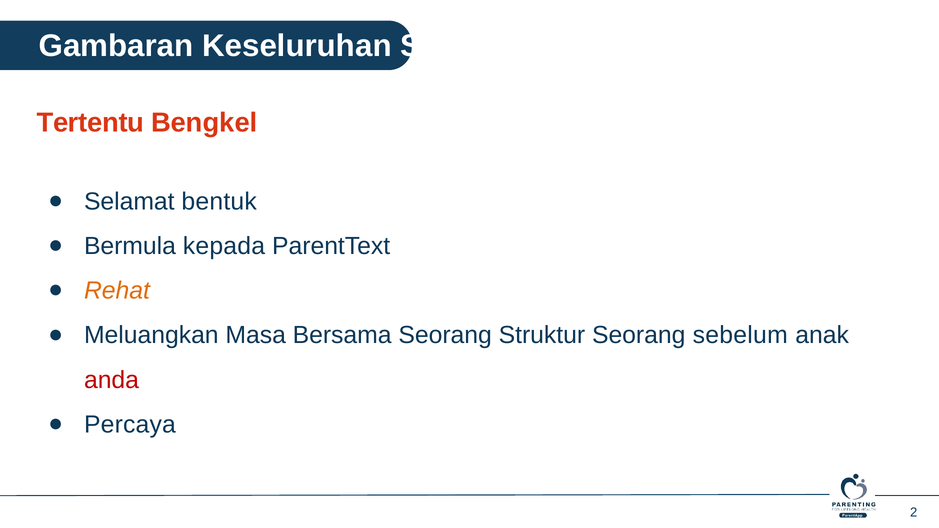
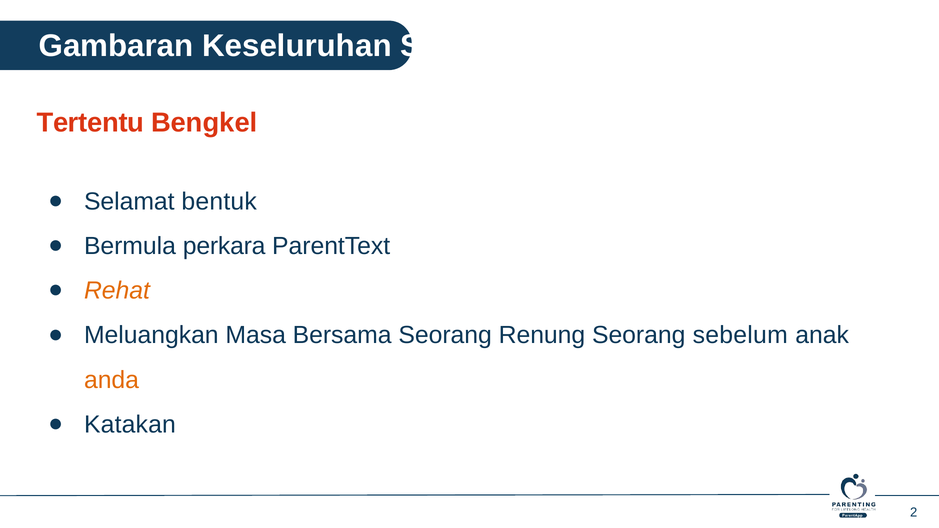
kepada: kepada -> perkara (224, 246)
Struktur: Struktur -> Renung (542, 335)
anda colour: red -> orange (111, 380)
Percaya: Percaya -> Katakan (130, 425)
